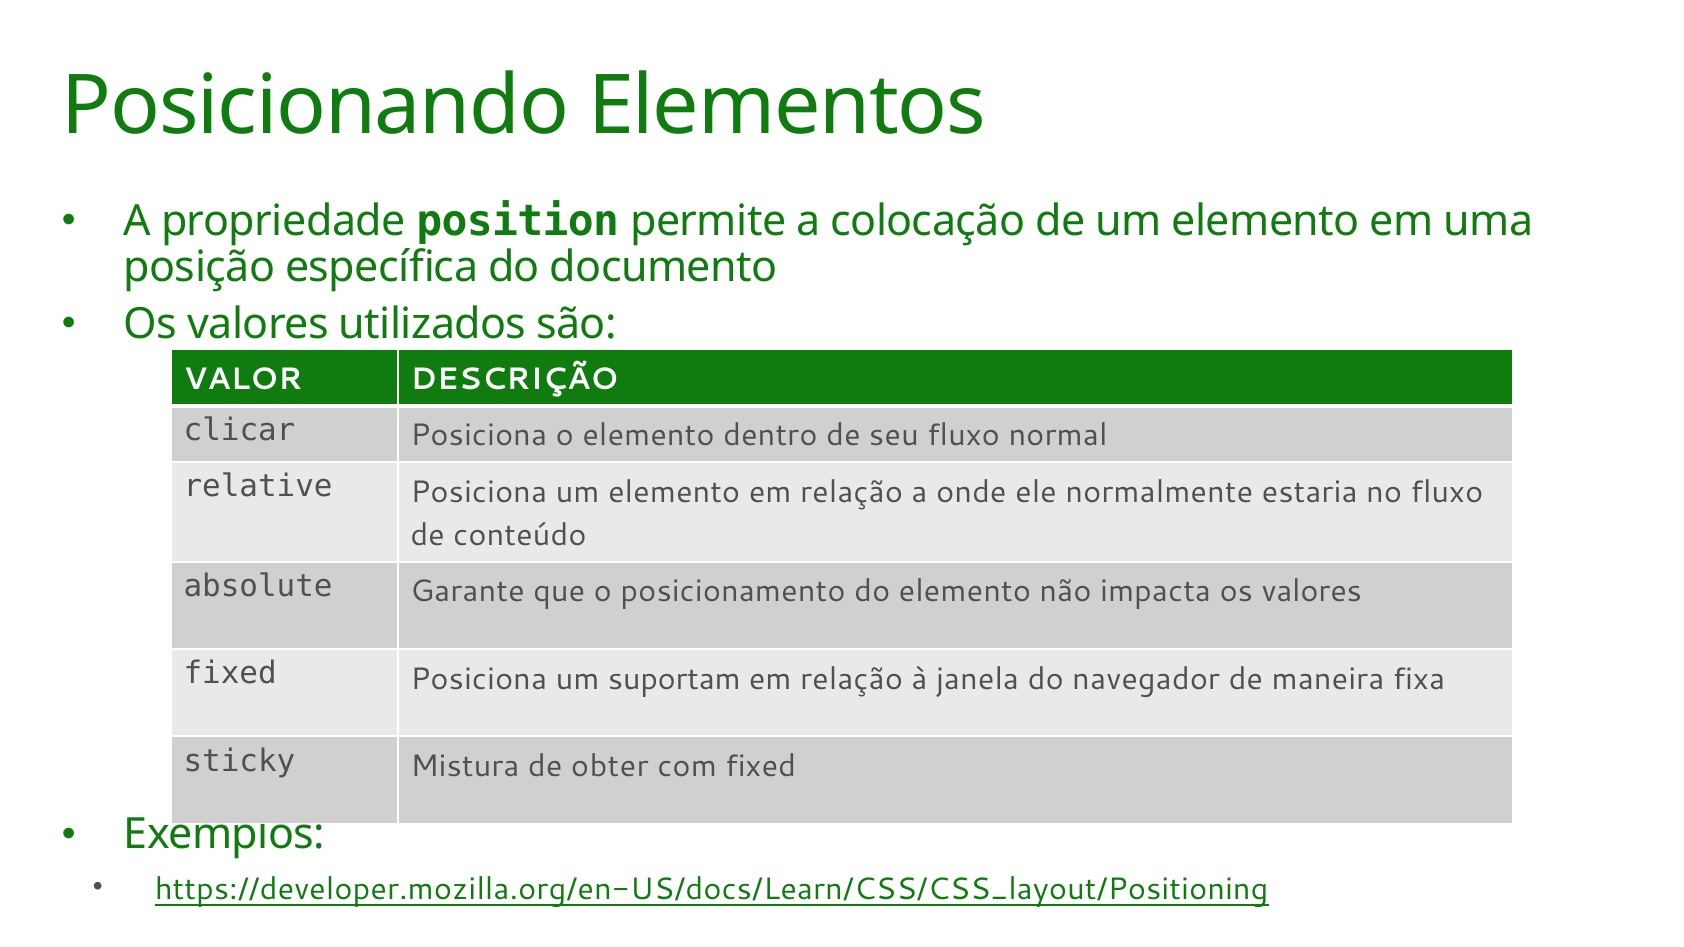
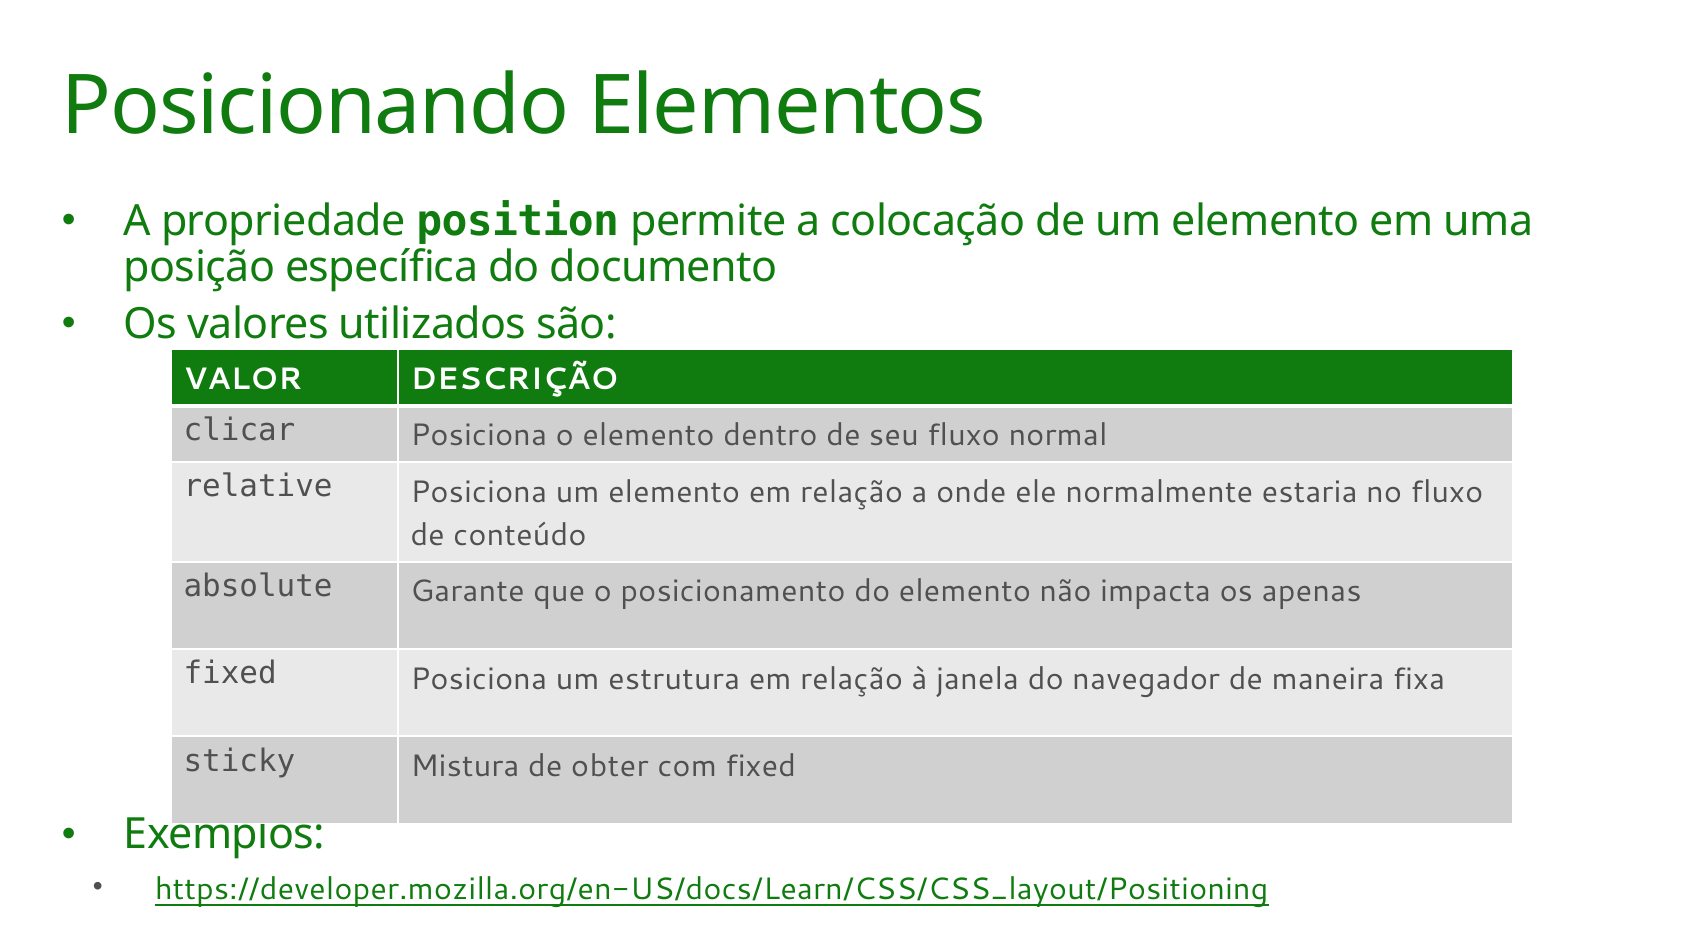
impacta os valores: valores -> apenas (1312, 592)
suportam: suportam -> estrutura (674, 679)
